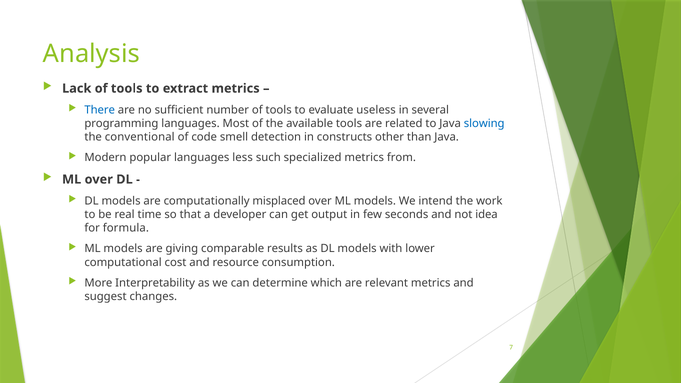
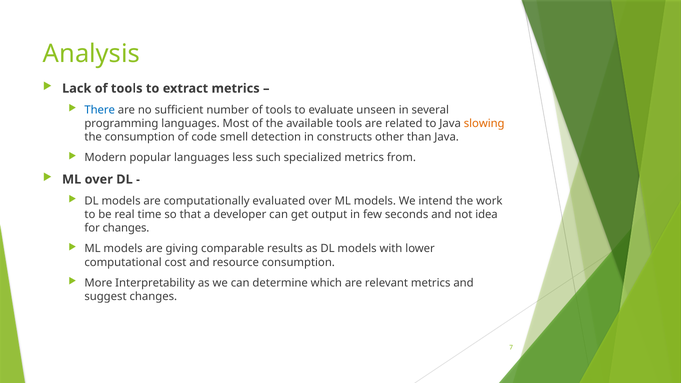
useless: useless -> unseen (376, 110)
slowing colour: blue -> orange (484, 123)
the conventional: conventional -> consumption (140, 137)
misplaced: misplaced -> evaluated (279, 201)
for formula: formula -> changes (126, 228)
